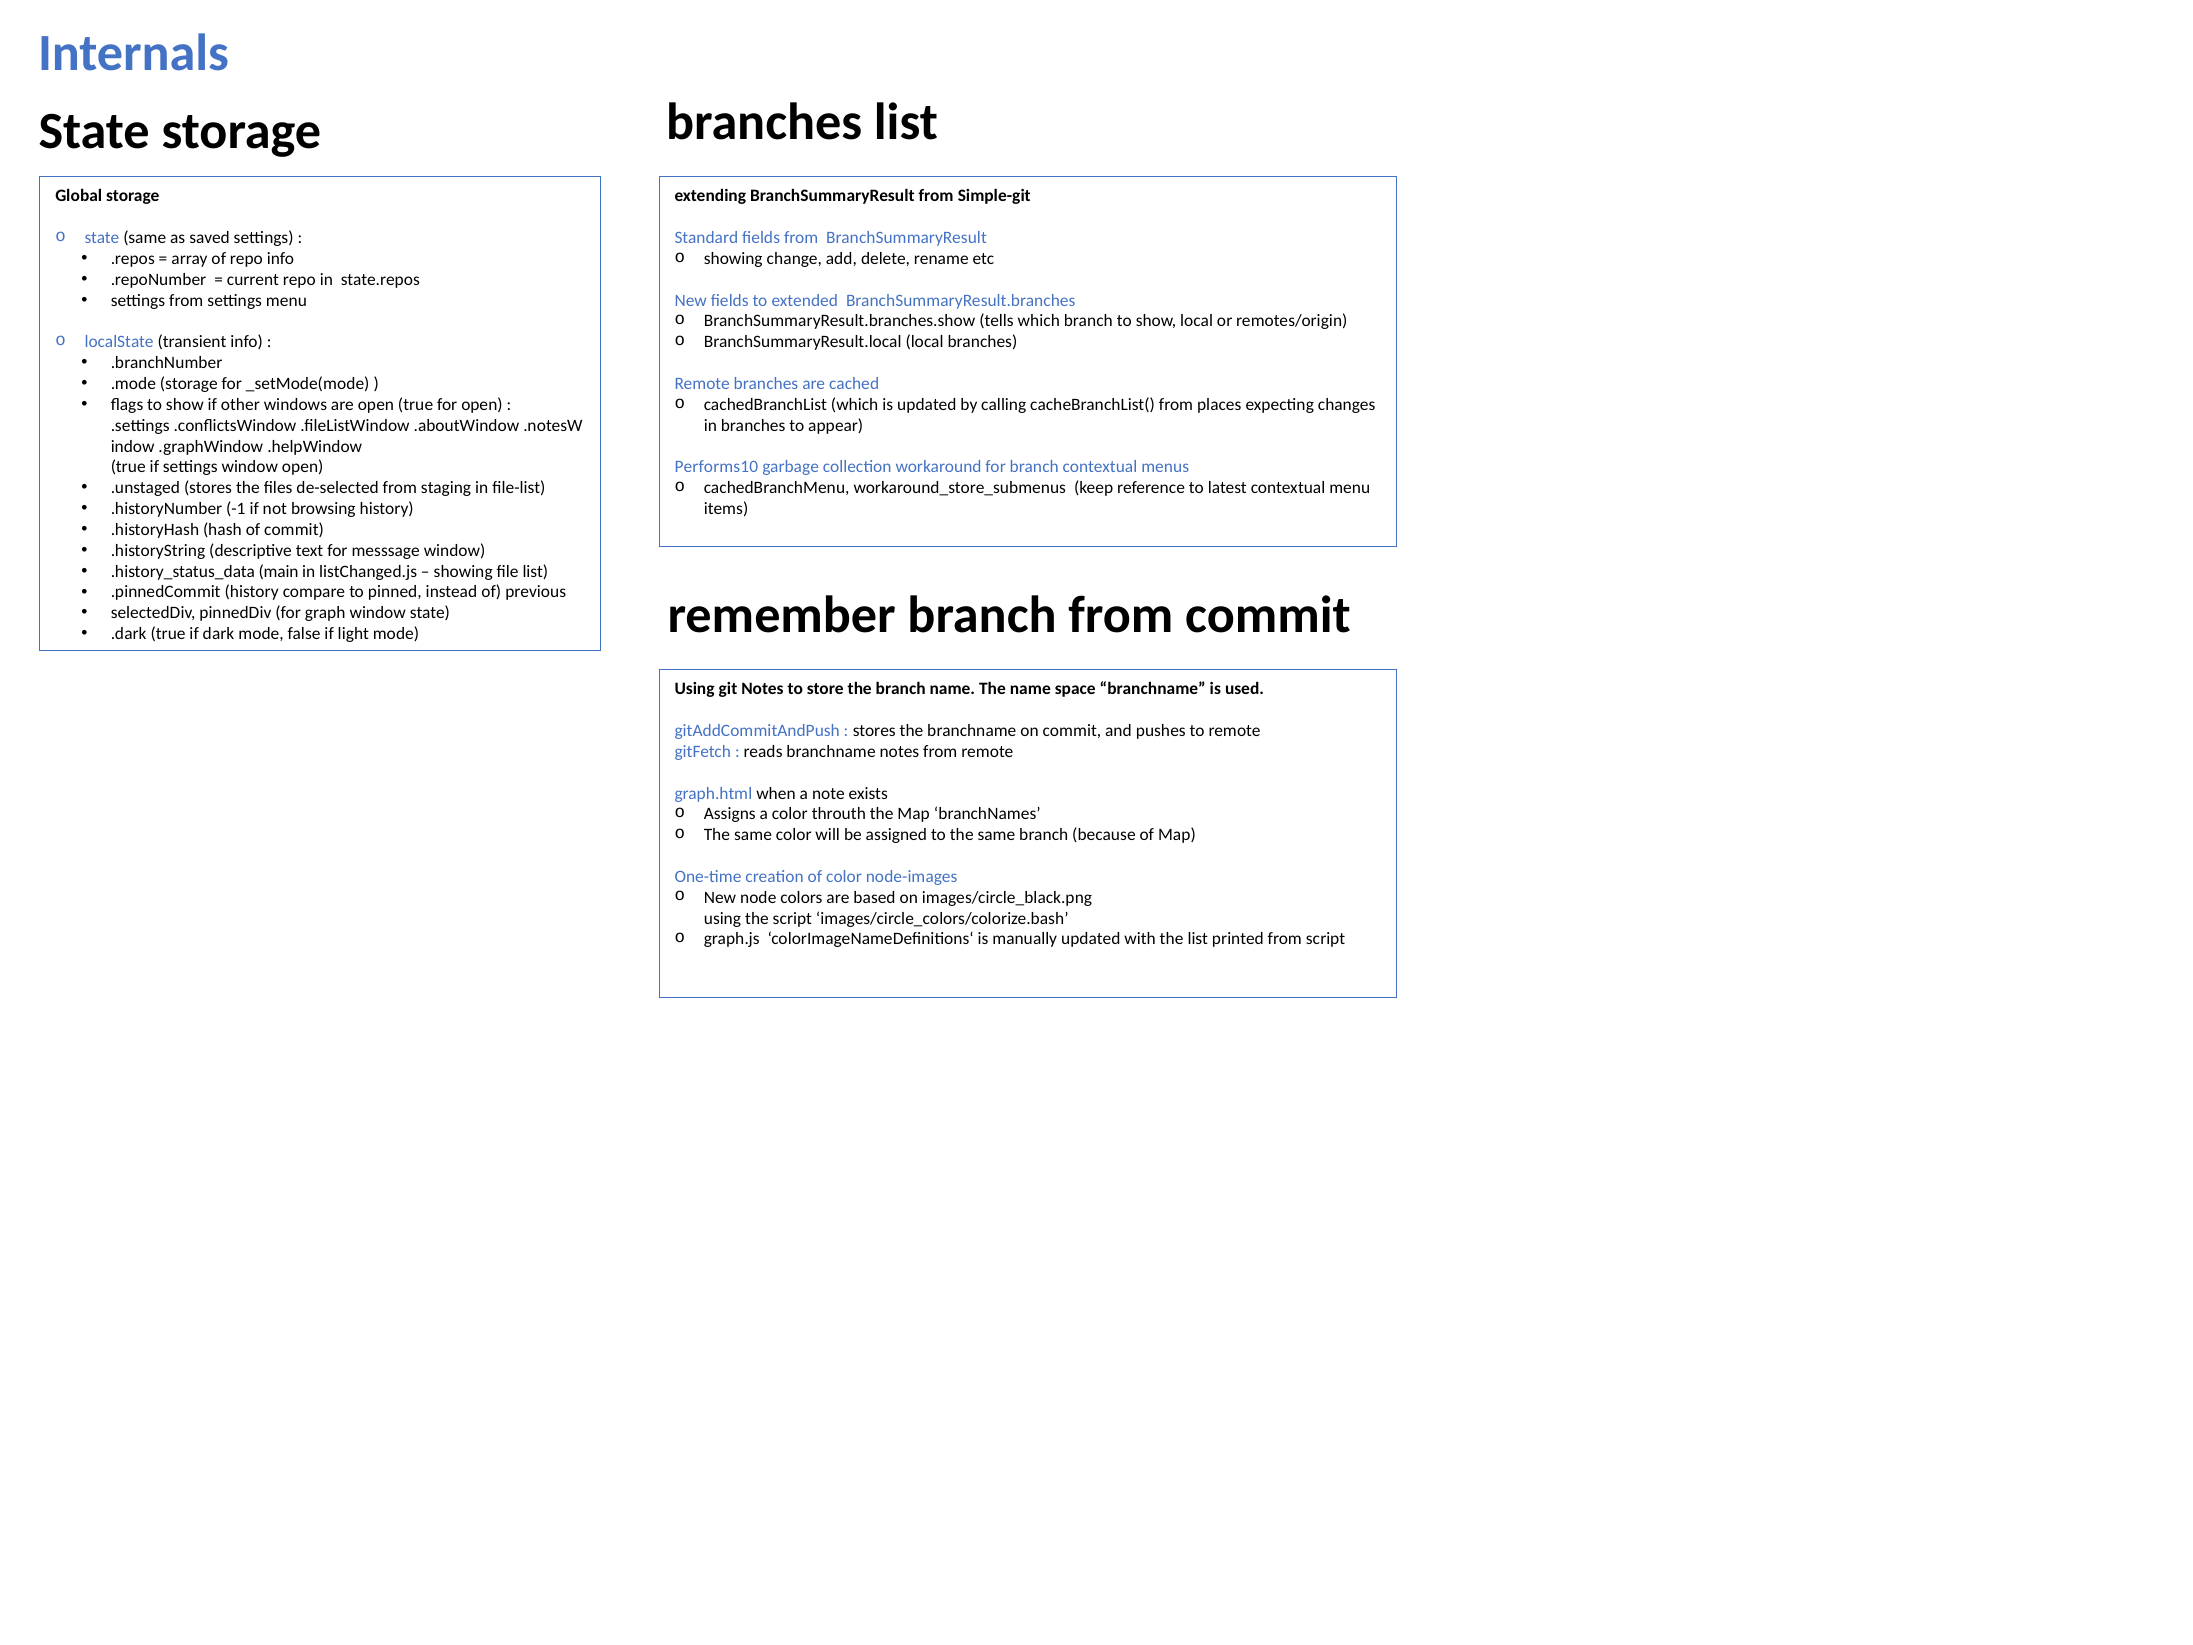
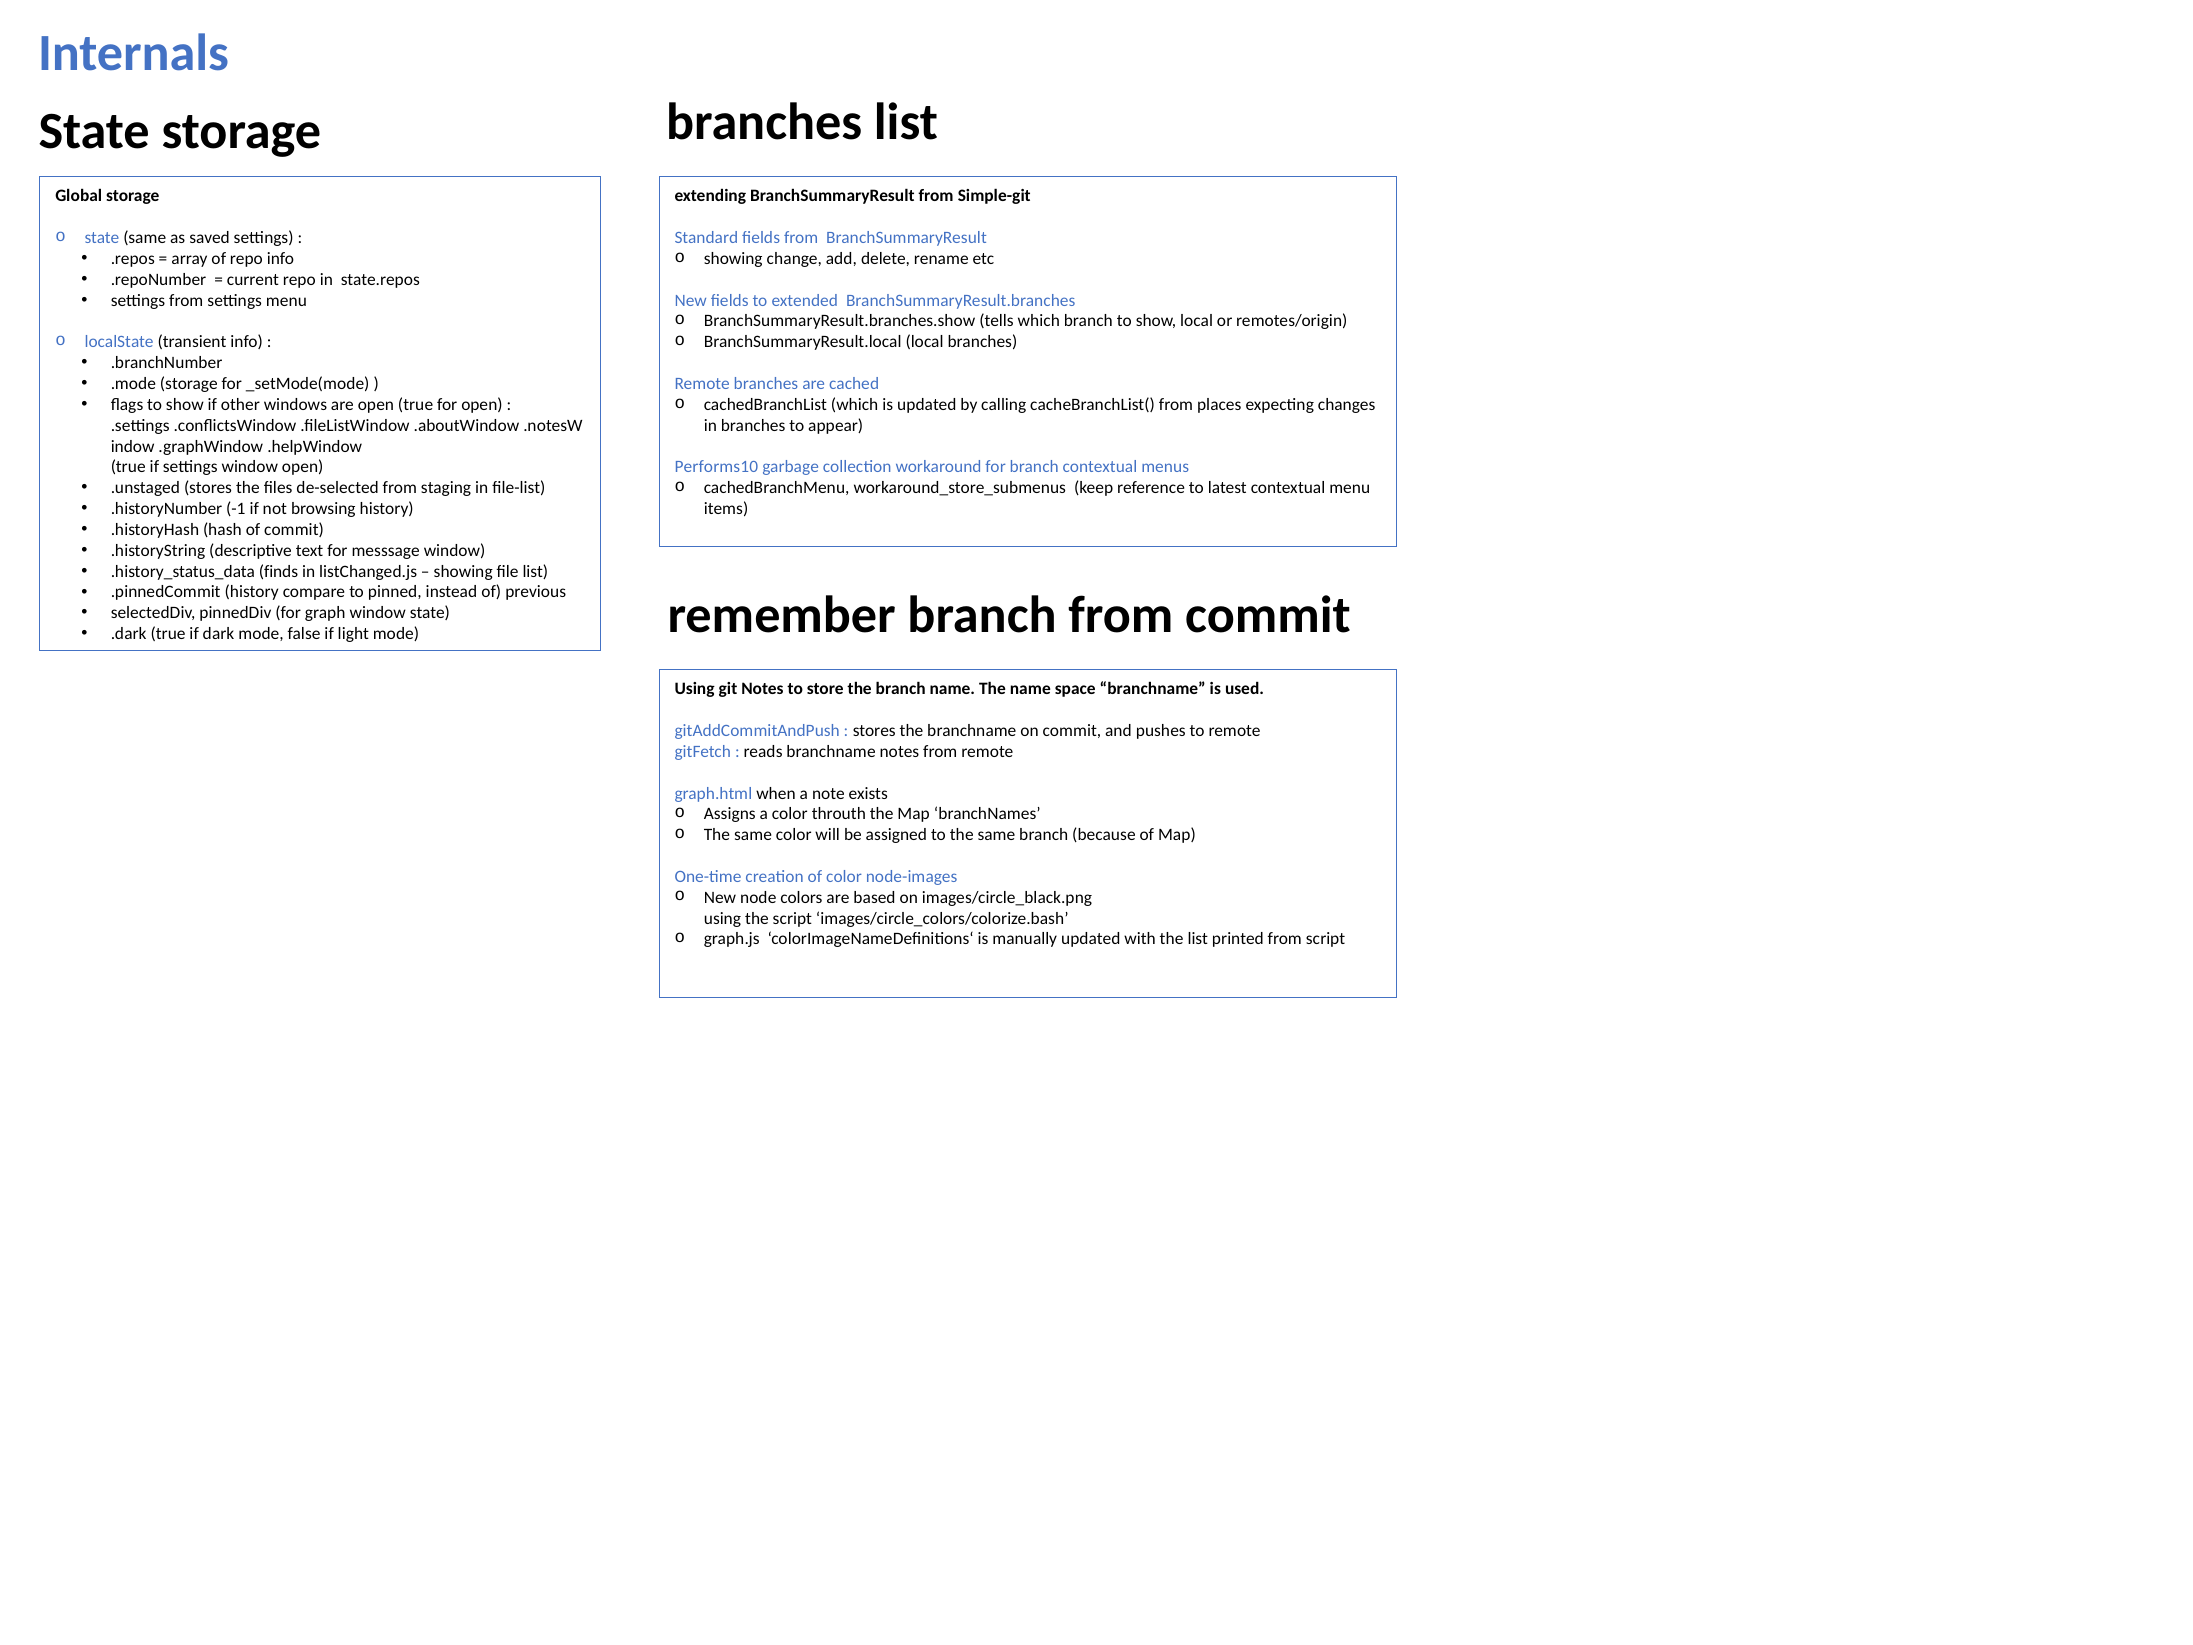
main: main -> finds (278, 571)
